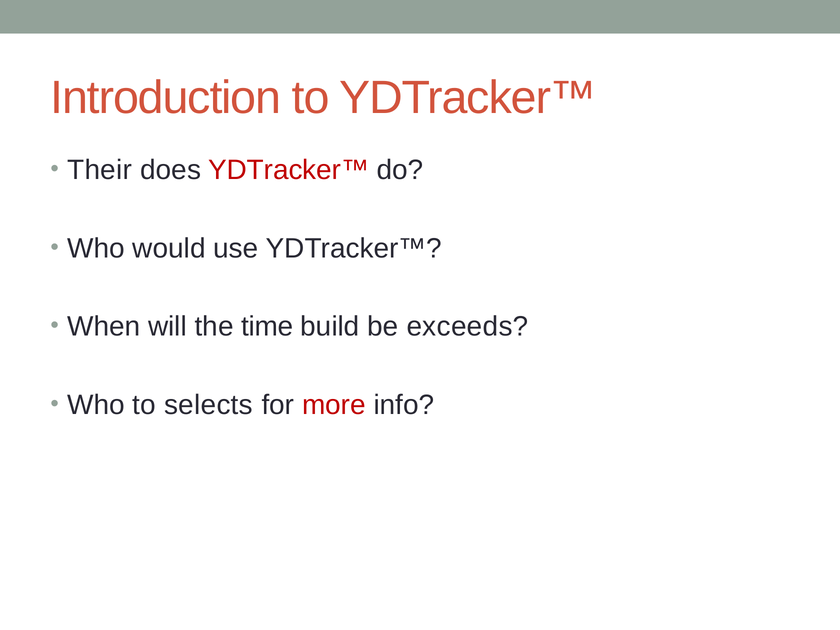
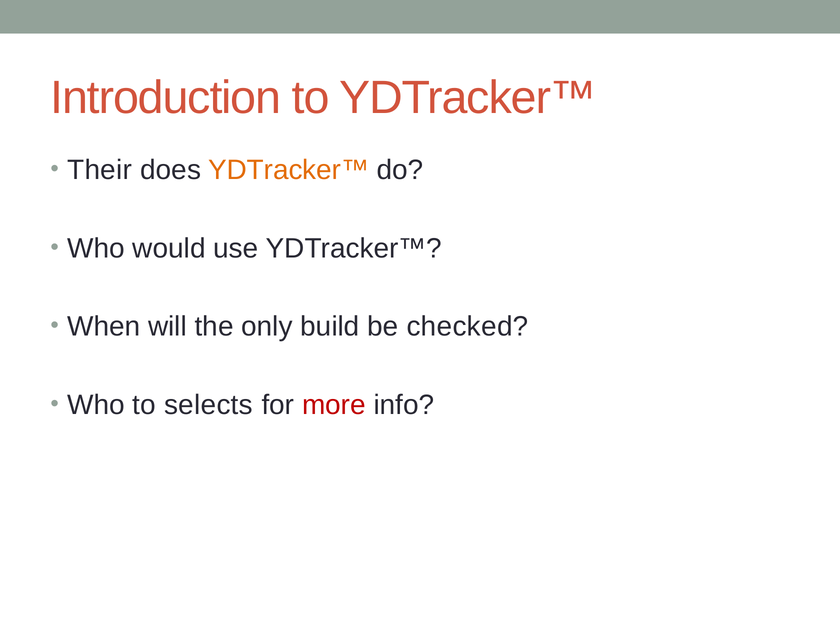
YDTracker™ colour: red -> orange (289, 170)
time: time -> only (267, 327)
exceeds: exceeds -> checked (468, 327)
